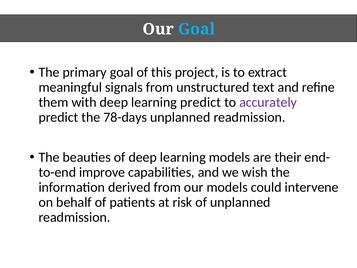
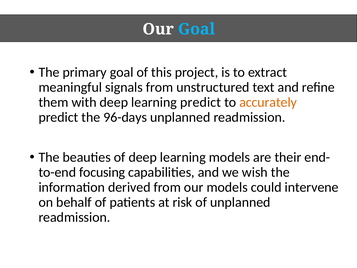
accurately colour: purple -> orange (268, 102)
78-days: 78-days -> 96-days (125, 117)
improve: improve -> focusing (102, 172)
